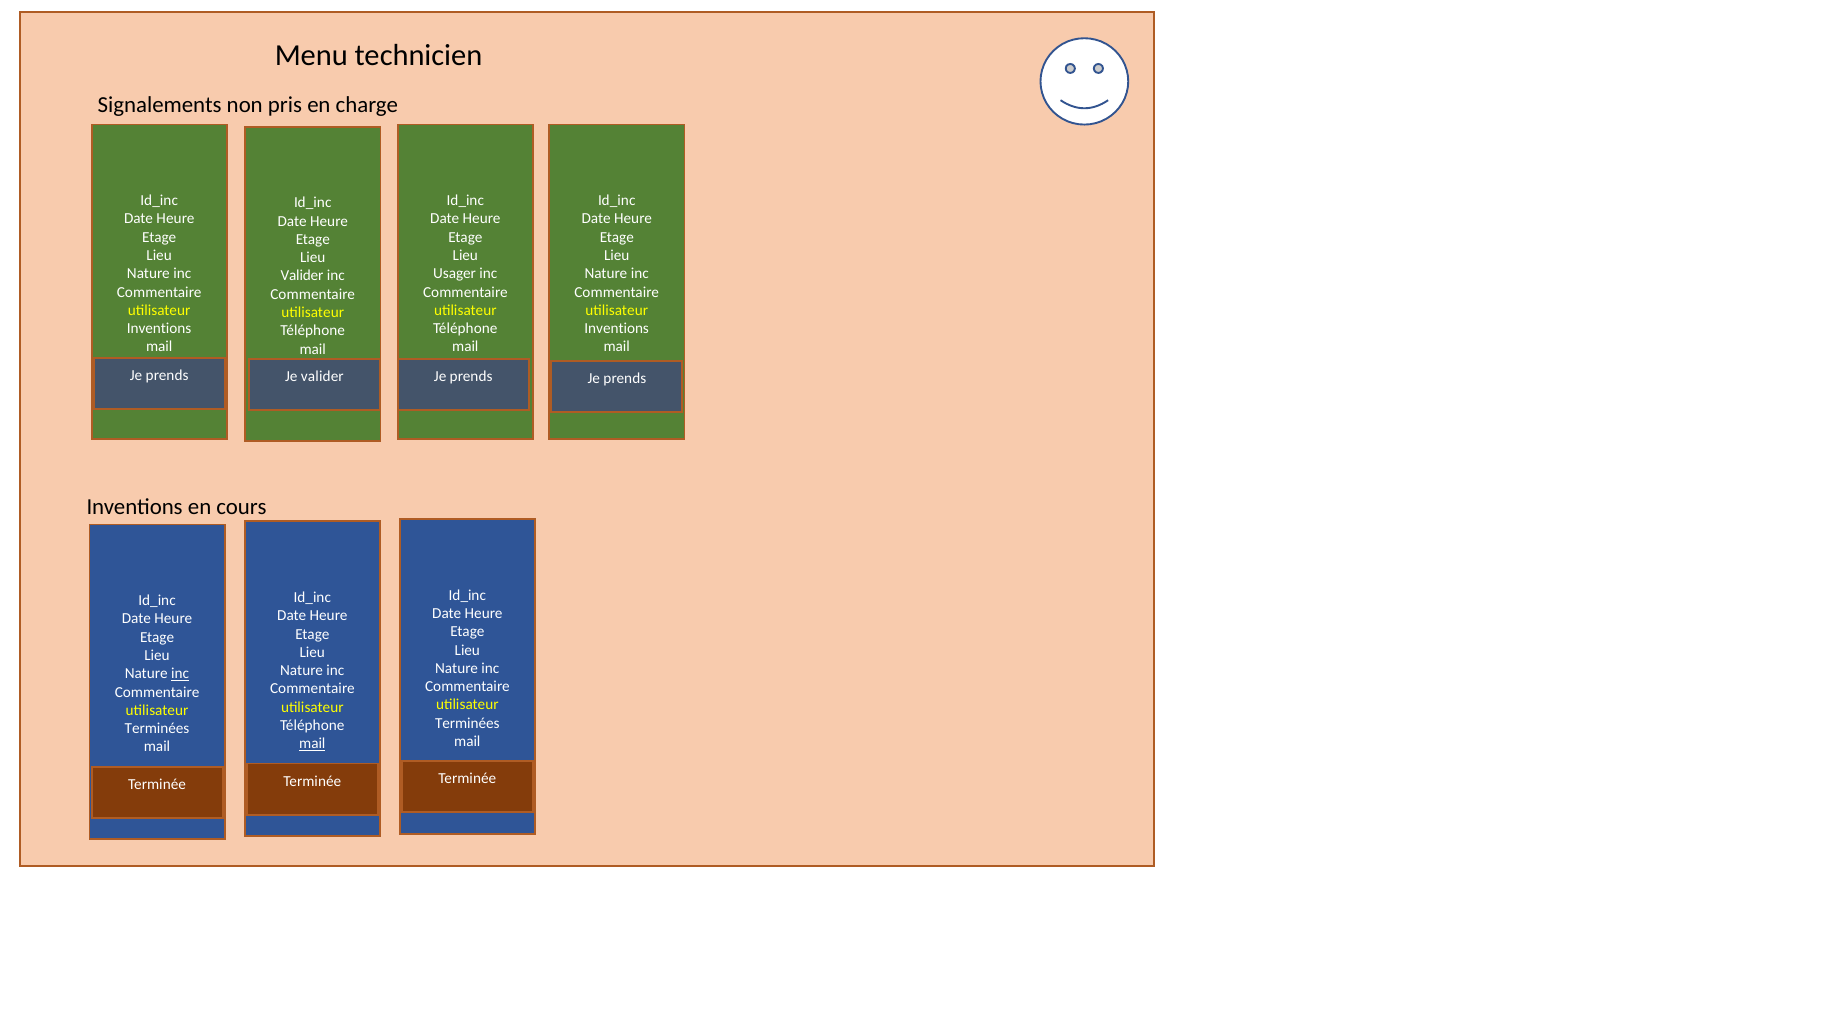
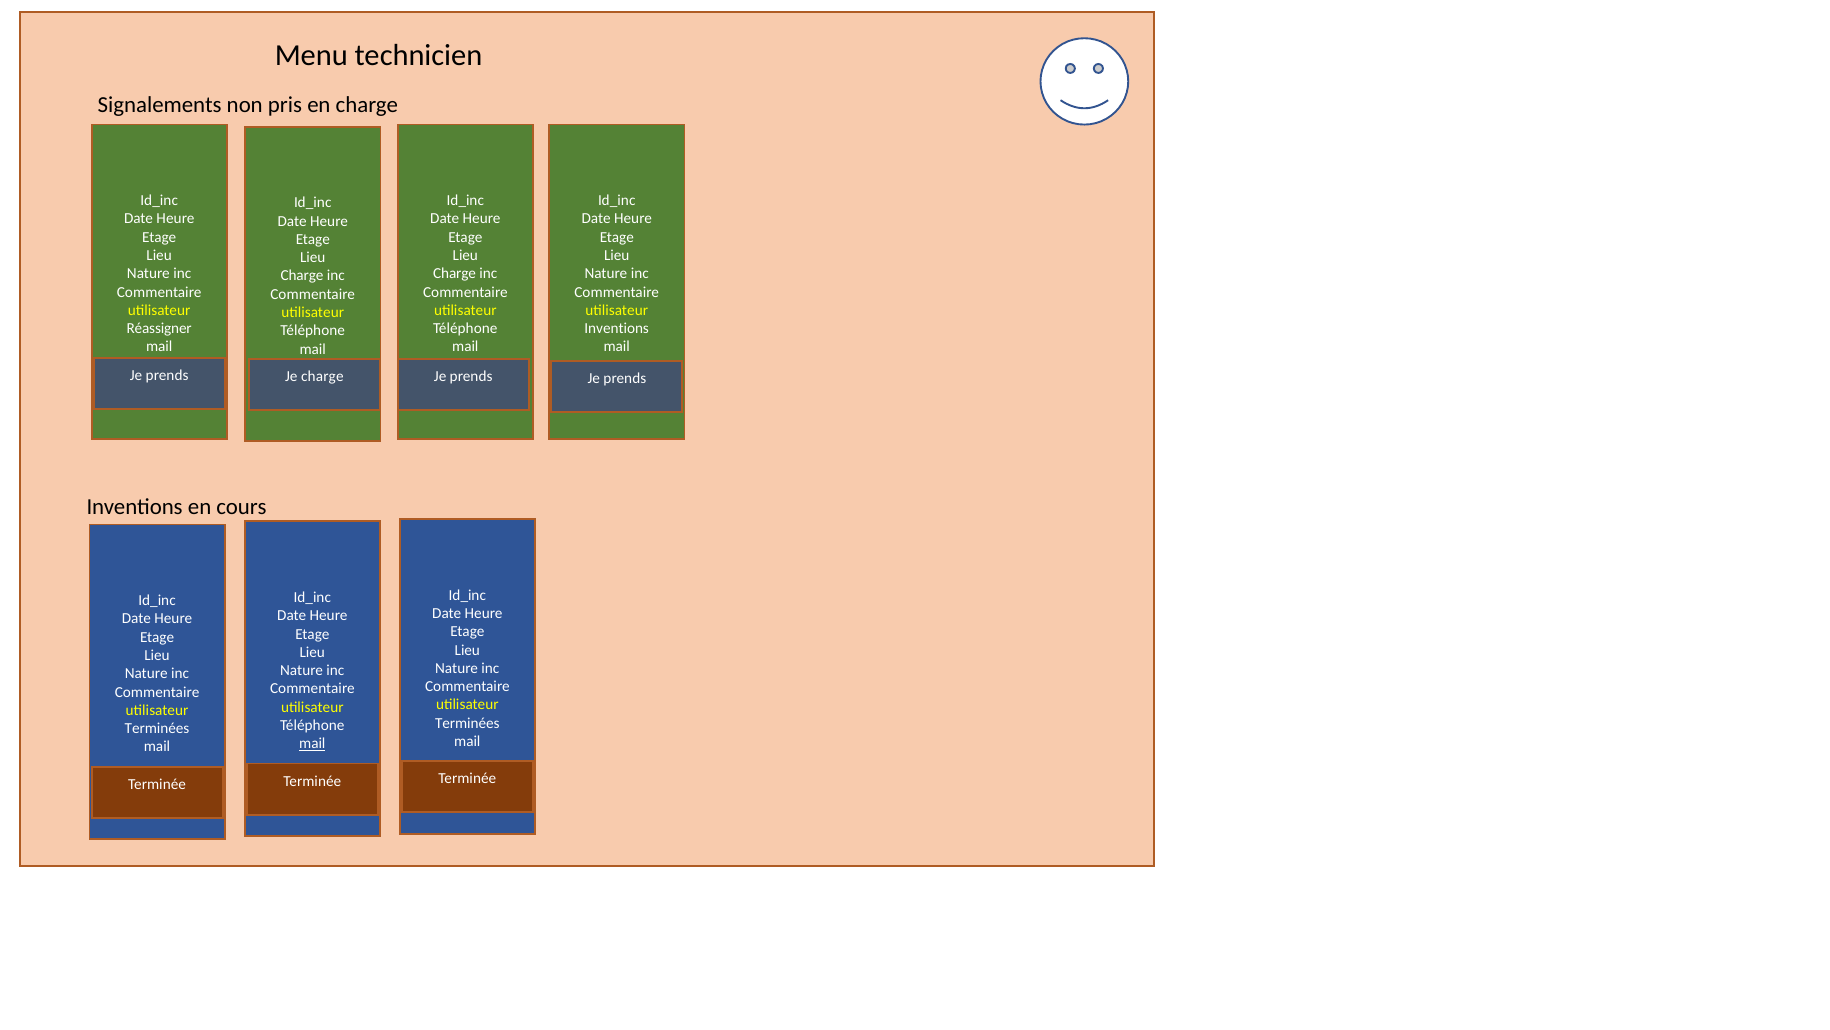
Usager: Usager -> Charge (455, 274)
Valider: Valider -> Charge (302, 276)
Inventions: Inventions -> Réassigner (159, 328)
Je valider: valider -> charge (322, 376)
inc underline: present -> none (180, 673)
